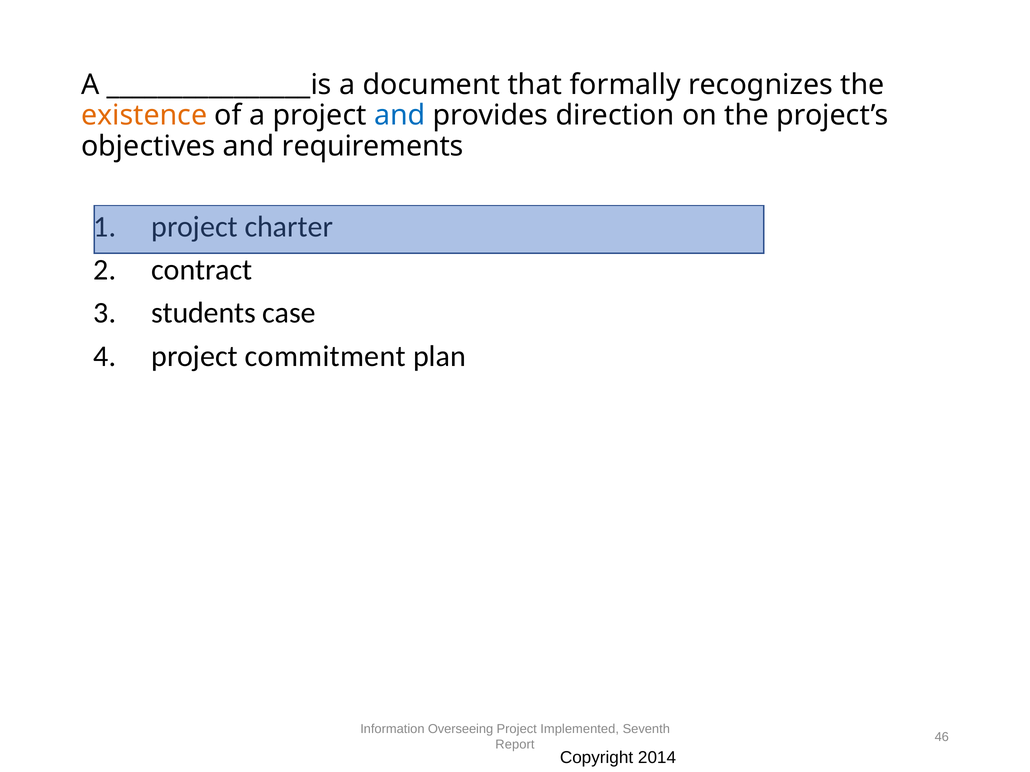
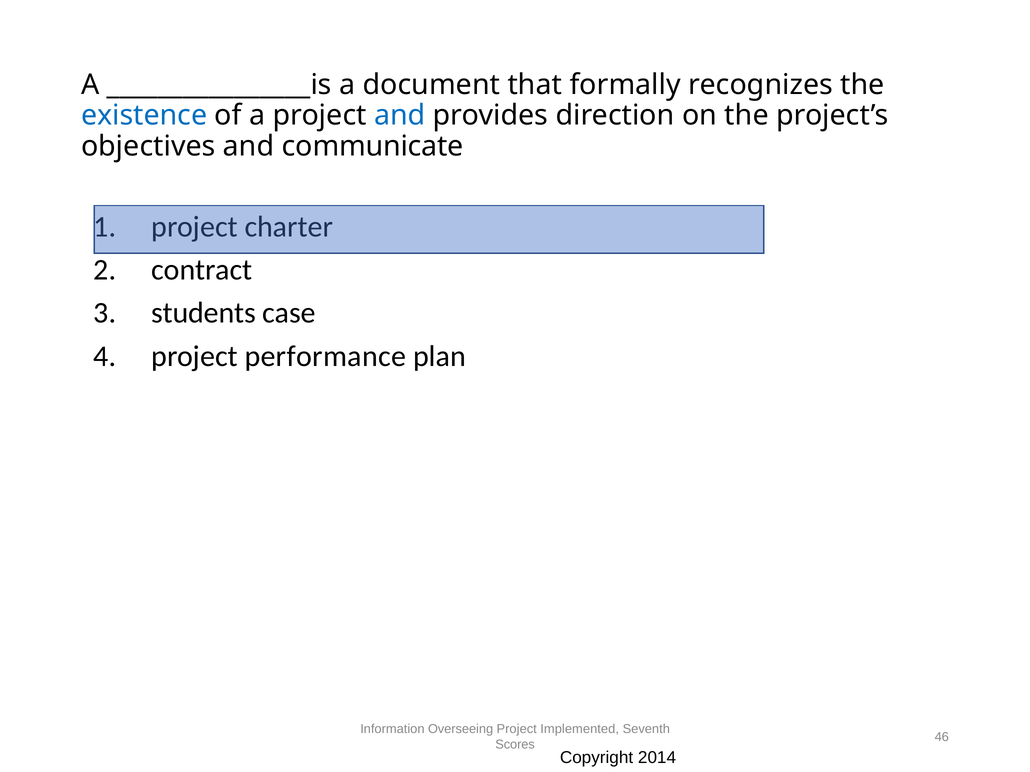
existence colour: orange -> blue (144, 116)
requirements: requirements -> communicate (373, 147)
commitment: commitment -> performance (325, 356)
Report: Report -> Scores (515, 745)
